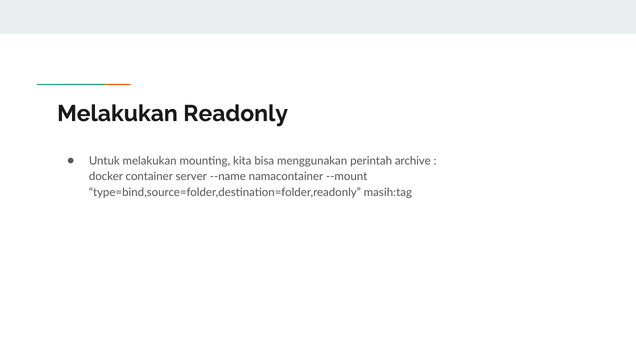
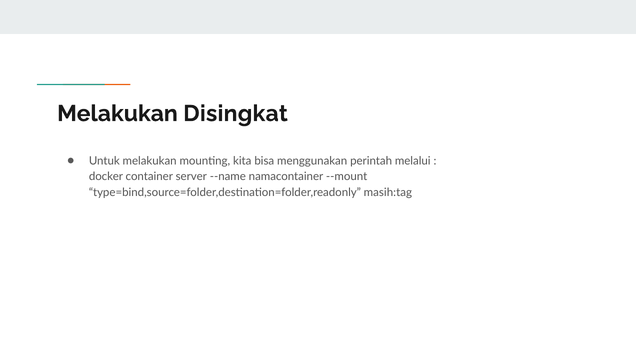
Readonly: Readonly -> Disingkat (235, 113)
archive: archive -> melalui (413, 161)
